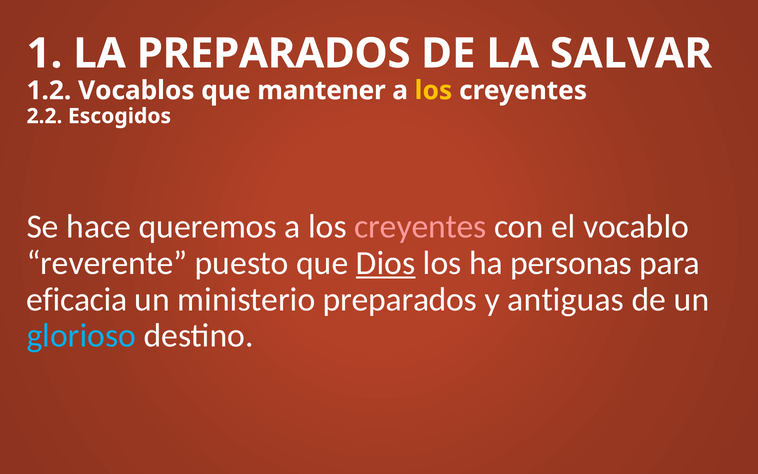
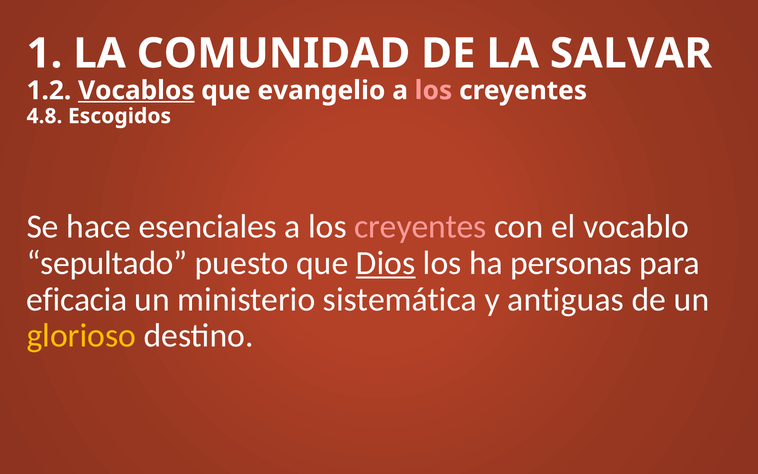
LA PREPARADOS: PREPARADOS -> COMUNIDAD (273, 53)
Vocablos underline: none -> present (136, 91)
mantener: mantener -> evangelio (321, 91)
los colour: yellow -> pink (433, 91)
2.2: 2.2 -> 4.8 (44, 116)
queremos: queremos -> esenciales (208, 226)
reverente: reverente -> sepultado (107, 263)
ministerio preparados: preparados -> sistemática (400, 299)
glorioso colour: light blue -> yellow (81, 336)
